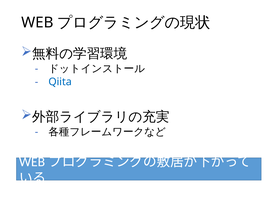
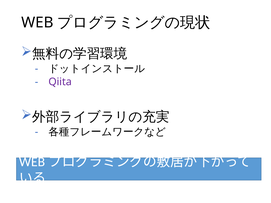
Qiita colour: blue -> purple (60, 82)
